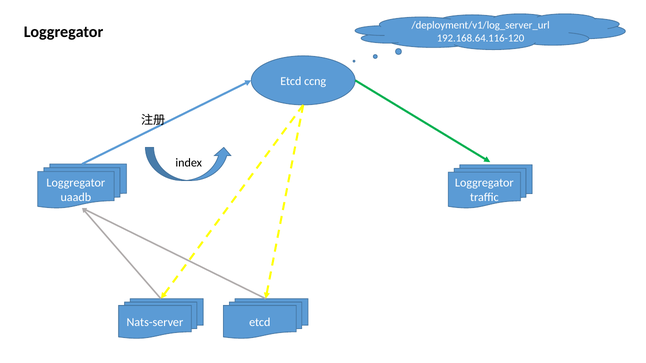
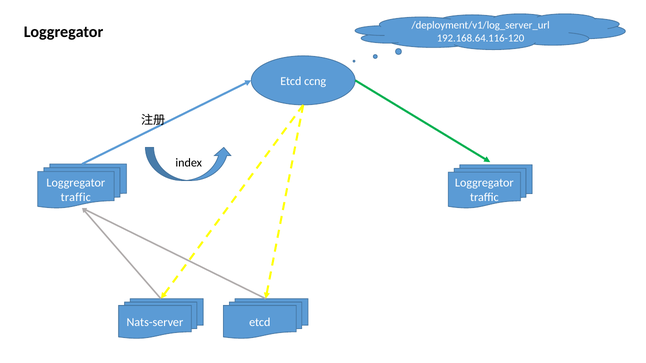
uaadb: uaadb -> traffic (76, 197)
